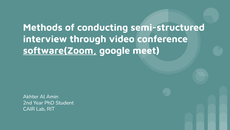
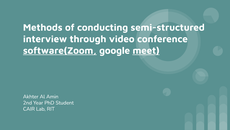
meet underline: none -> present (146, 50)
